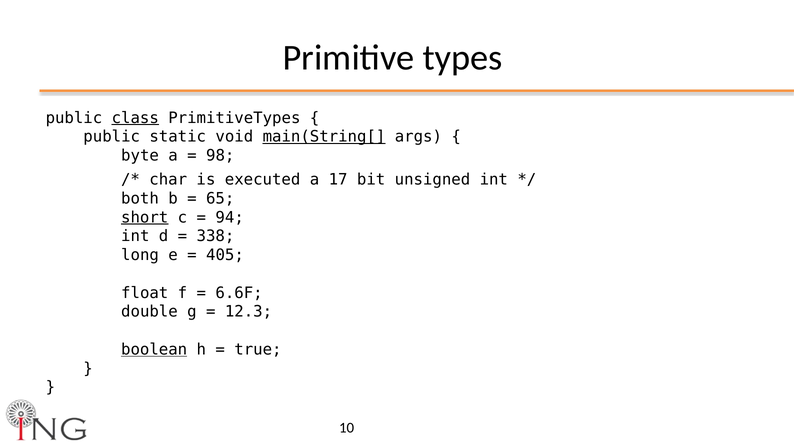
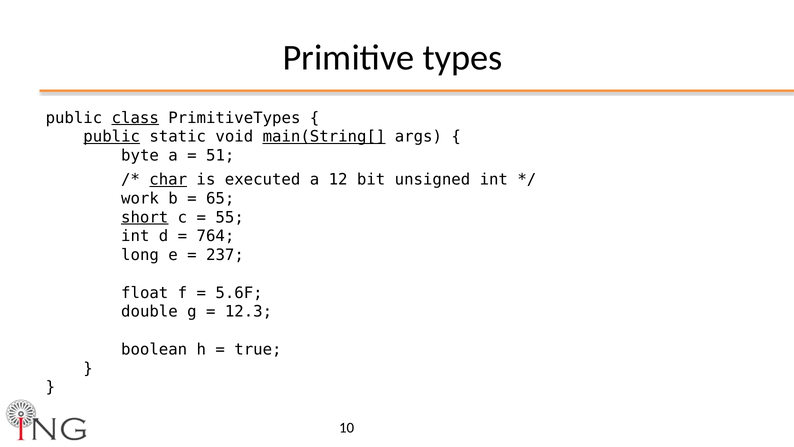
public underline: none -> present (112, 137)
98: 98 -> 51 (220, 155)
char underline: none -> present (168, 180)
17: 17 -> 12 (338, 180)
both: both -> work (140, 198)
94: 94 -> 55 (230, 217)
338: 338 -> 764 (215, 236)
405: 405 -> 237 (225, 255)
6.6F: 6.6F -> 5.6F (239, 293)
boolean underline: present -> none (154, 349)
